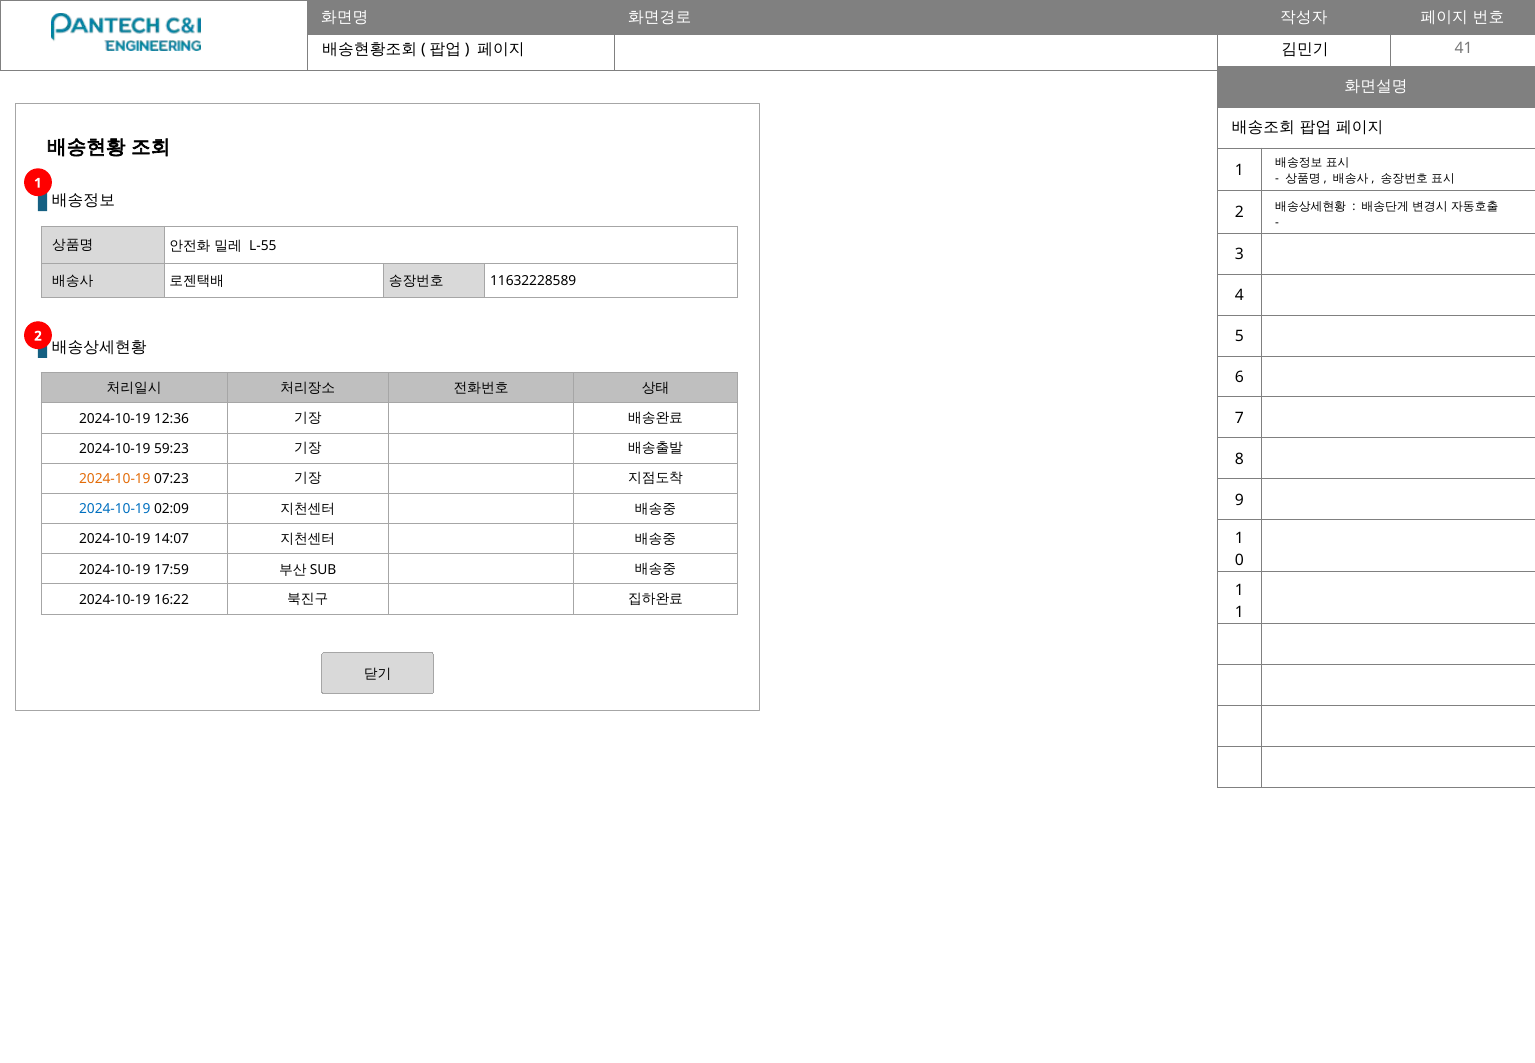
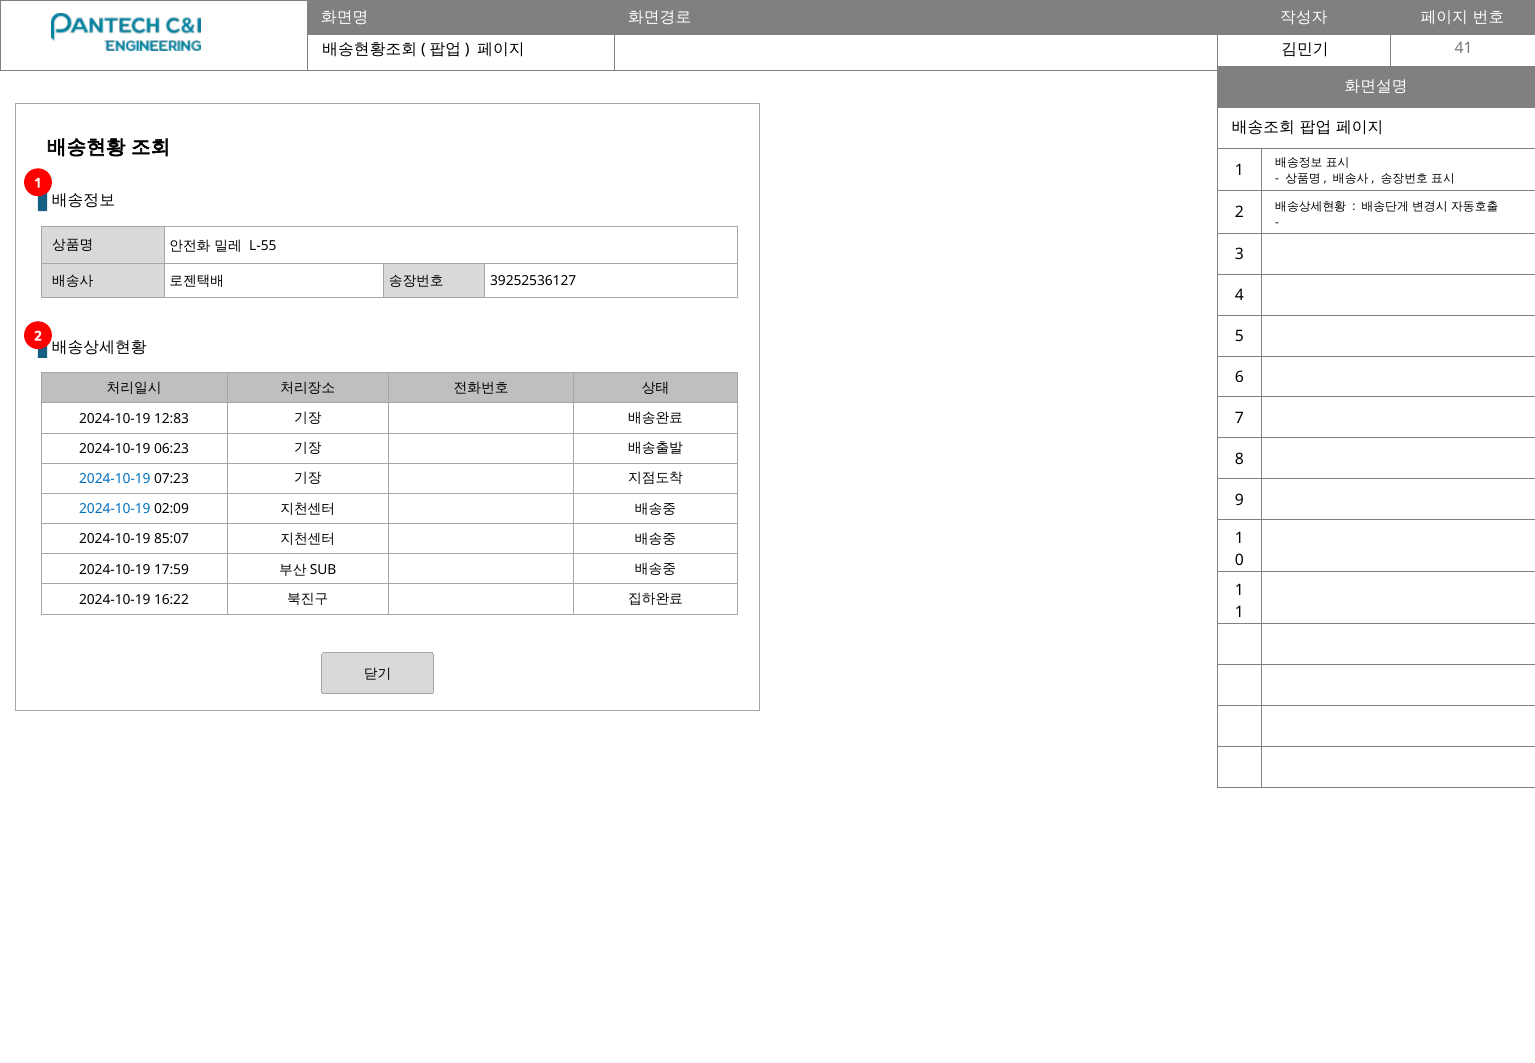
11632228589: 11632228589 -> 39252536127 (533, 281)
12:36: 12:36 -> 12:83 (172, 418)
59:23: 59:23 -> 06:23 (172, 449)
2024-10-19 colour: orange -> blue (115, 479)
14:07: 14:07 -> 85:07 (172, 539)
